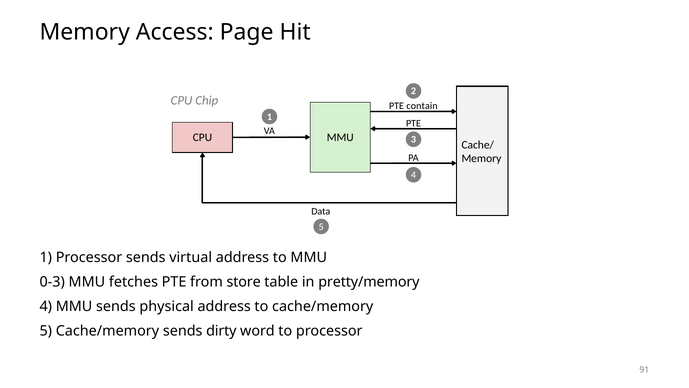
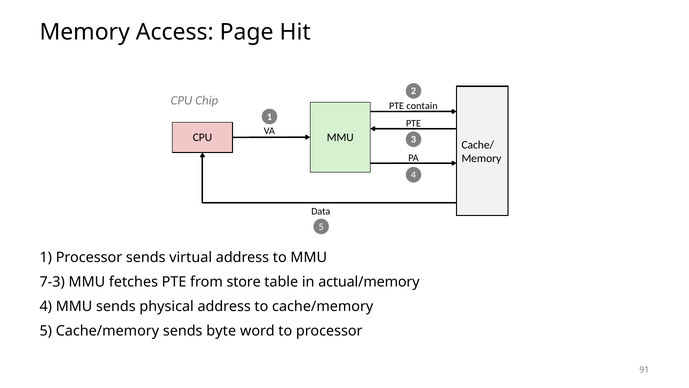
0-3: 0-3 -> 7-3 (52, 282)
pretty/memory: pretty/memory -> actual/memory (369, 282)
dirty: dirty -> byte (221, 331)
